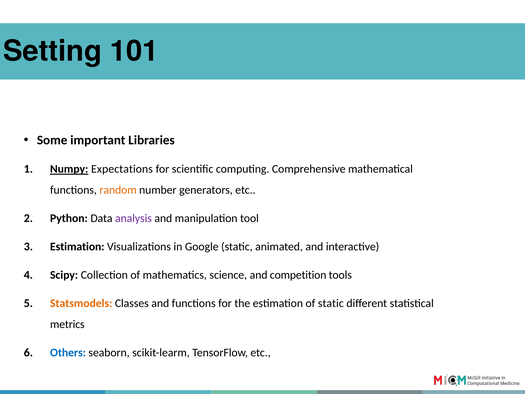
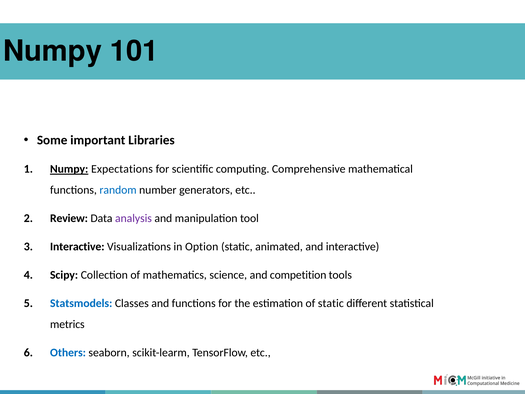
Setting: Setting -> Numpy (53, 51)
random colour: orange -> blue (118, 190)
Python: Python -> Review (69, 218)
Estimation: Estimation -> Interactive (77, 247)
Google: Google -> Option (202, 247)
Statsmodels colour: orange -> blue (81, 303)
